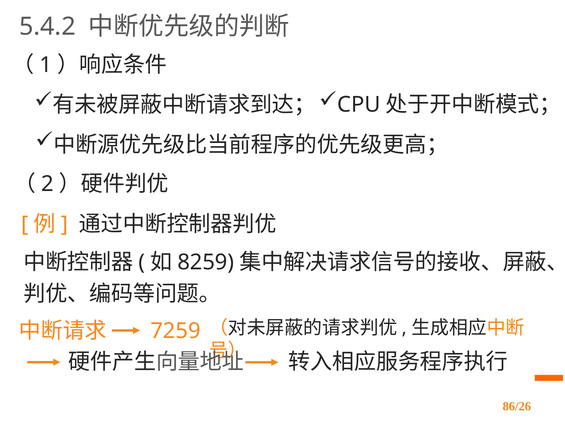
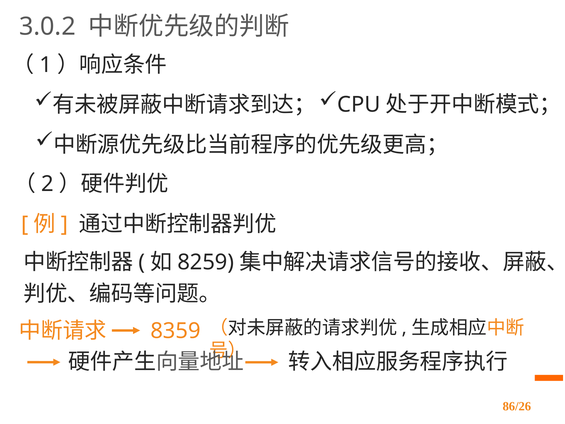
5.4.2: 5.4.2 -> 3.0.2 (47, 27)
7259: 7259 -> 8359 (176, 331)
